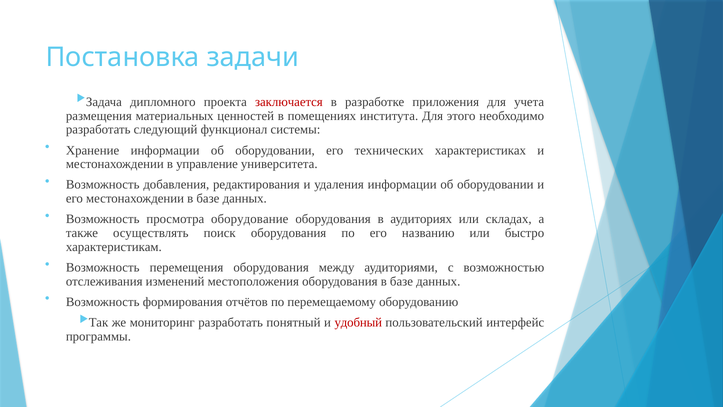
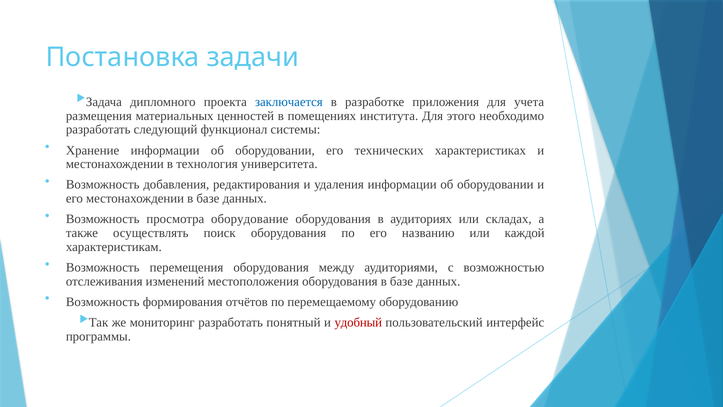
заключается colour: red -> blue (289, 102)
управление: управление -> технология (207, 164)
быстро: быстро -> каждой (525, 233)
